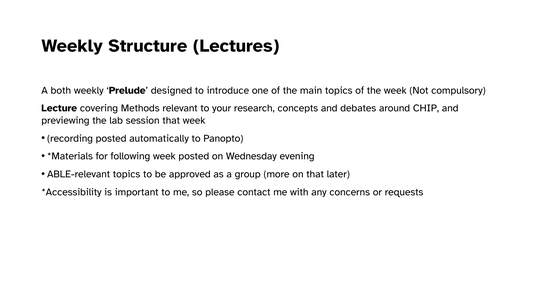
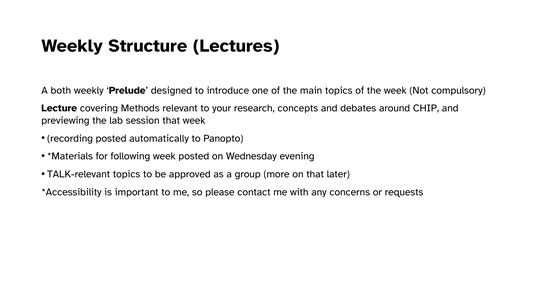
ABLE-relevant: ABLE-relevant -> TALK-relevant (79, 174)
